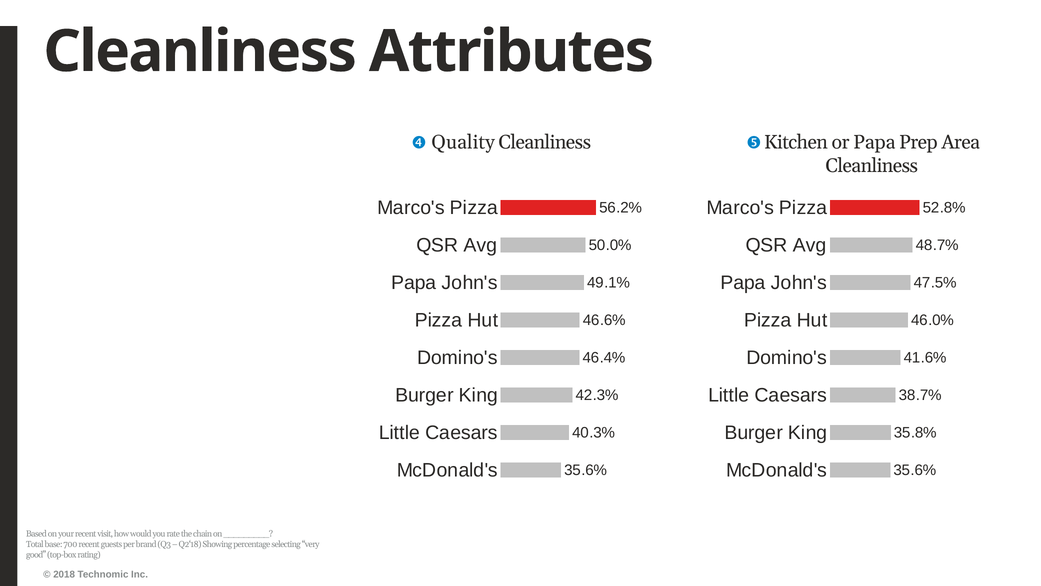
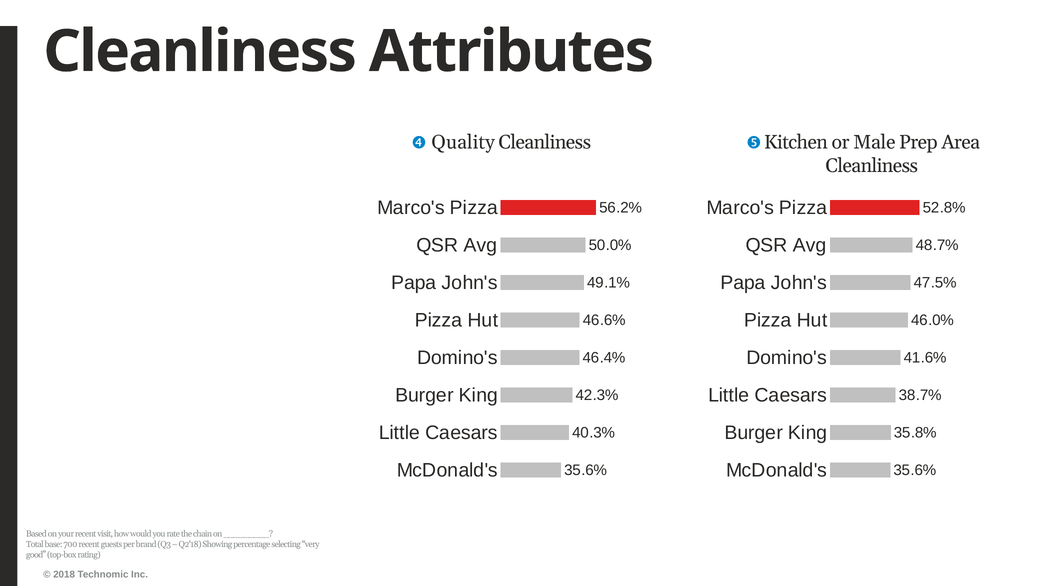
or Papa: Papa -> Male (874, 142)
